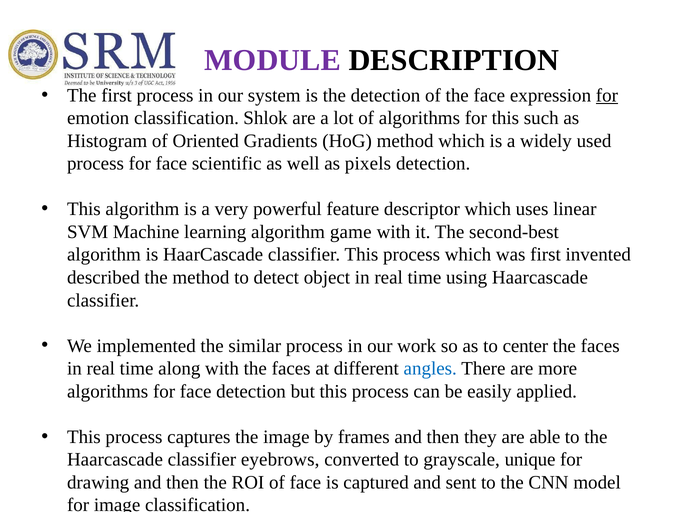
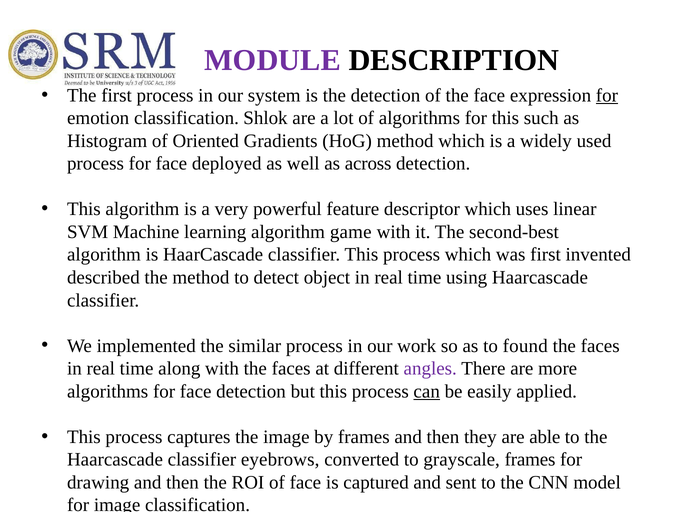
scientific: scientific -> deployed (227, 164)
pixels: pixels -> across (368, 164)
center: center -> found (525, 346)
angles colour: blue -> purple (430, 369)
can underline: none -> present (427, 392)
grayscale unique: unique -> frames (530, 460)
